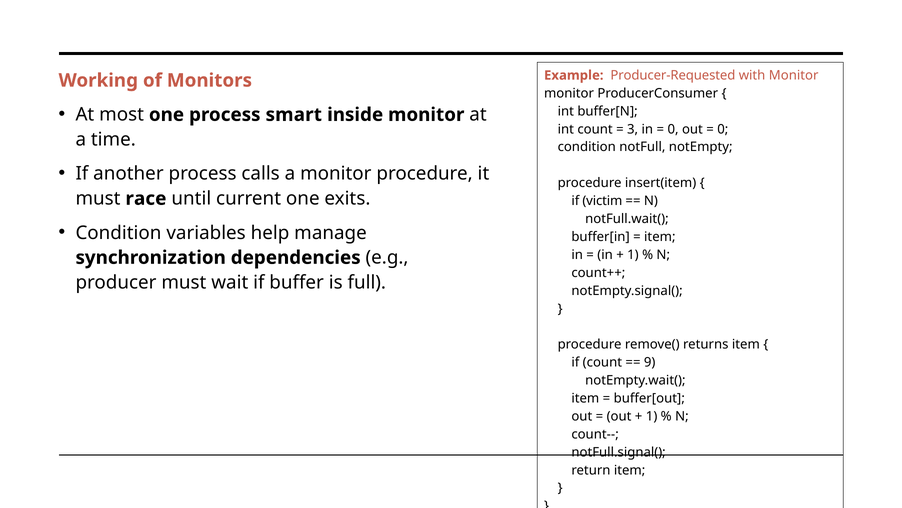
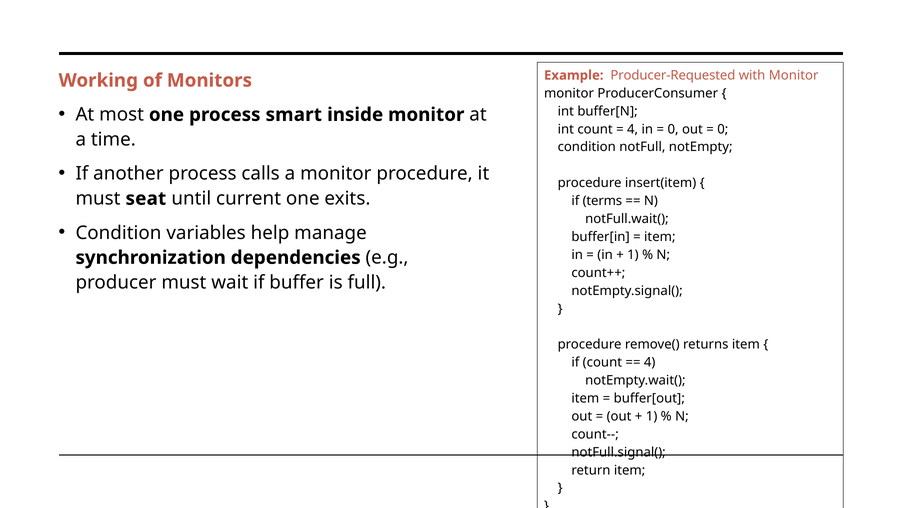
3: 3 -> 4 (633, 129)
race: race -> seat (146, 198)
victim: victim -> terms (602, 201)
9: 9 -> 4 (650, 362)
